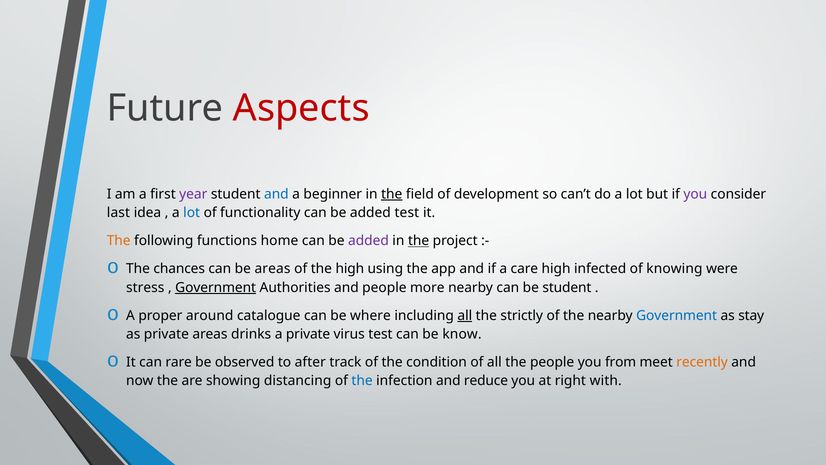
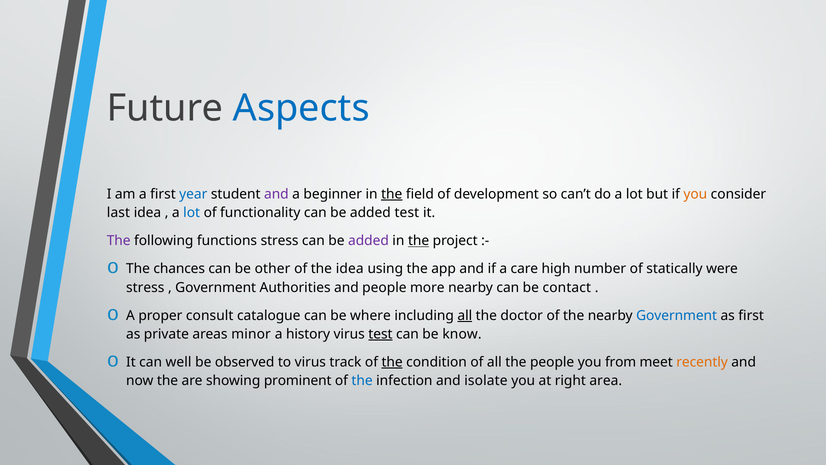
Aspects colour: red -> blue (301, 108)
year colour: purple -> blue (193, 194)
and colour: blue -> purple (276, 194)
you colour: purple -> orange (695, 194)
The colour: orange -> purple (119, 241)
functions home: home -> stress (280, 241)
be areas: areas -> other (273, 269)
the high: high -> idea (350, 269)
infected: infected -> number (600, 269)
knowing: knowing -> statically (674, 269)
Government underline: present -> none (216, 287)
be student: student -> contact (567, 287)
around: around -> consult (210, 315)
strictly: strictly -> doctor (522, 315)
as stay: stay -> first (751, 315)
drinks: drinks -> minor (251, 334)
a private: private -> history (308, 334)
test underline: none -> present (380, 334)
rare: rare -> well (179, 362)
to after: after -> virus (310, 362)
the underline: none -> present (392, 362)
distancing: distancing -> prominent (298, 381)
reduce: reduce -> isolate (486, 381)
with: with -> area (606, 381)
